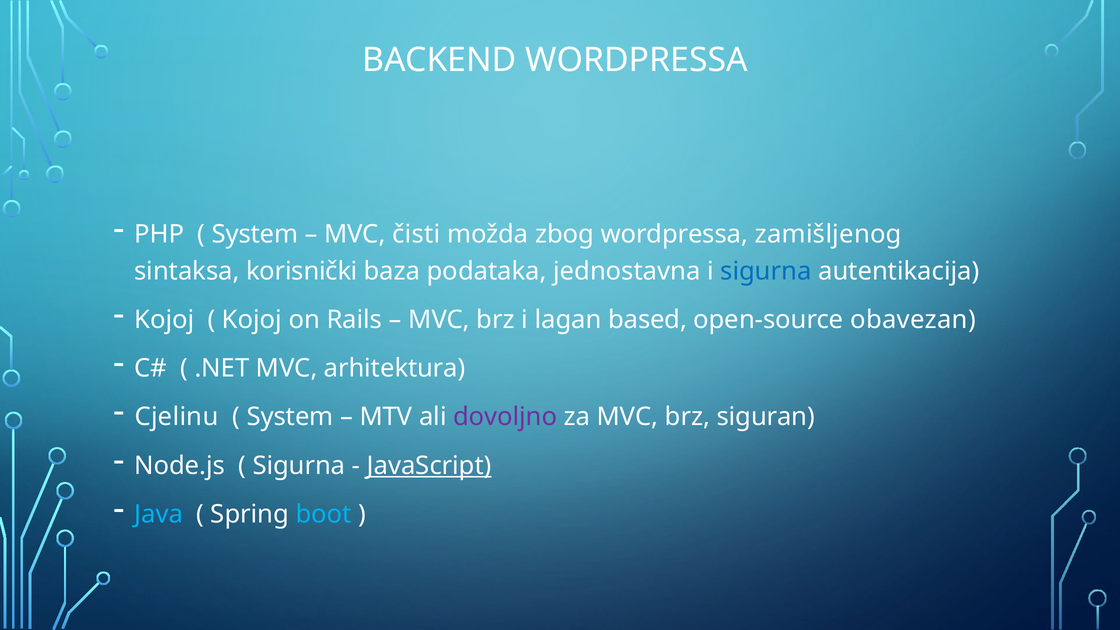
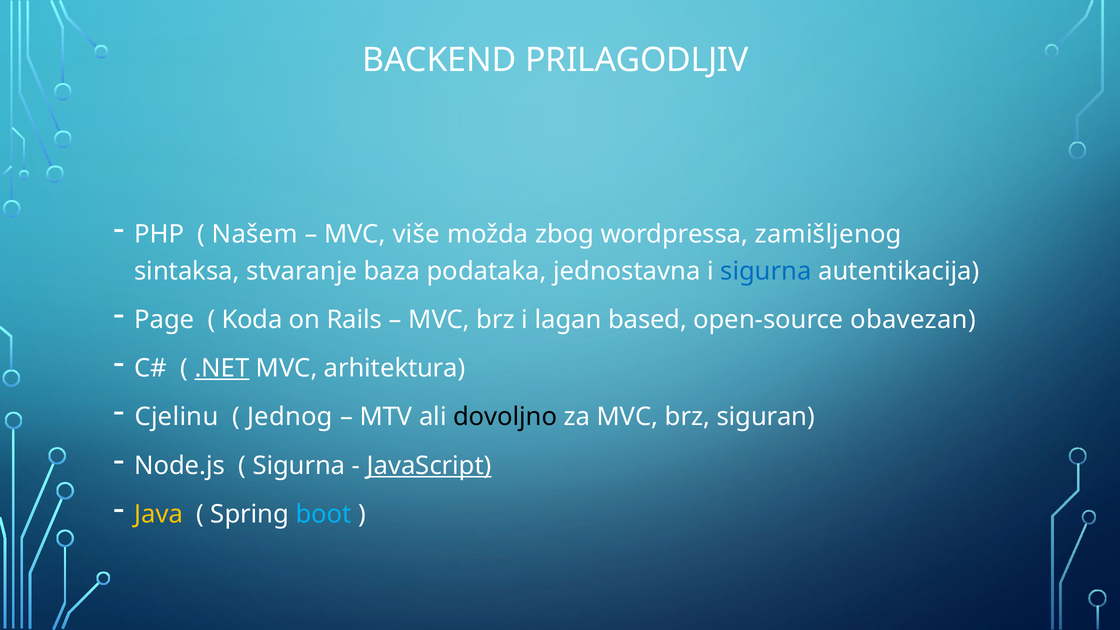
BACKEND WORDPRESSA: WORDPRESSA -> PRILAGODLJIV (637, 60)
System: System -> Našem (255, 234)
čisti: čisti -> više (416, 234)
korisnički: korisnički -> stvaranje (302, 271)
Kojoj: Kojoj -> Page (164, 320)
Kojoj: Kojoj -> Koda (252, 320)
.NET underline: none -> present (222, 368)
System: System -> Jednog (290, 417)
dovoljno colour: purple -> black (505, 417)
Java colour: light blue -> yellow (159, 514)
